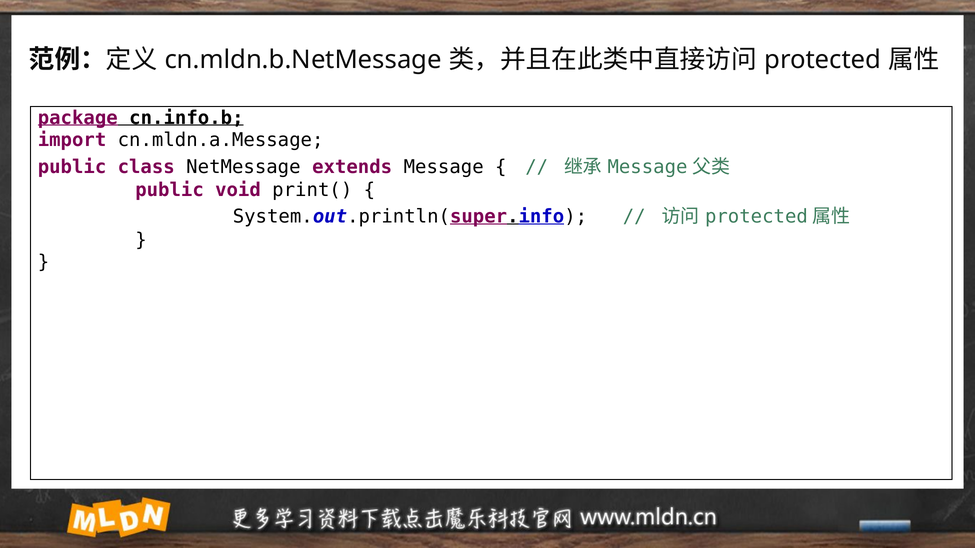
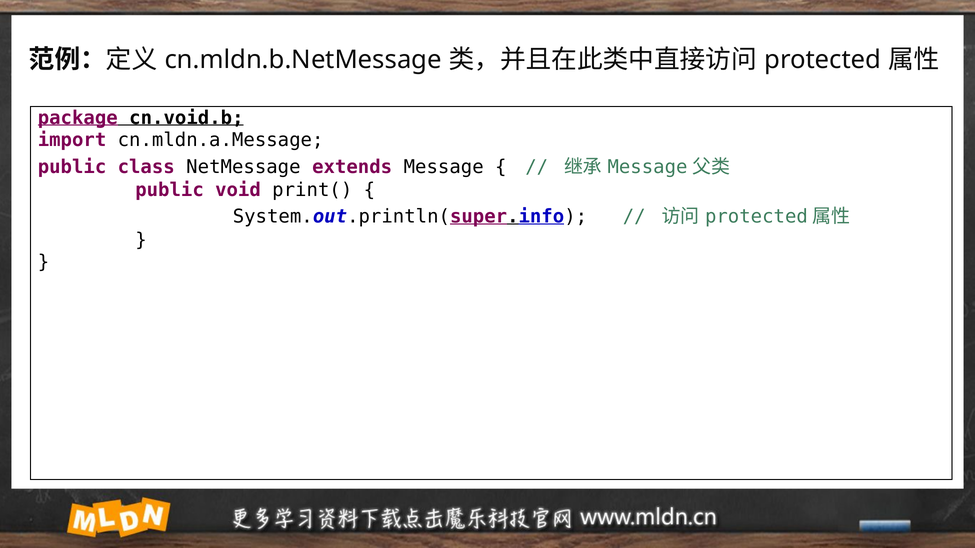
cn.info.b: cn.info.b -> cn.void.b (186, 118)
